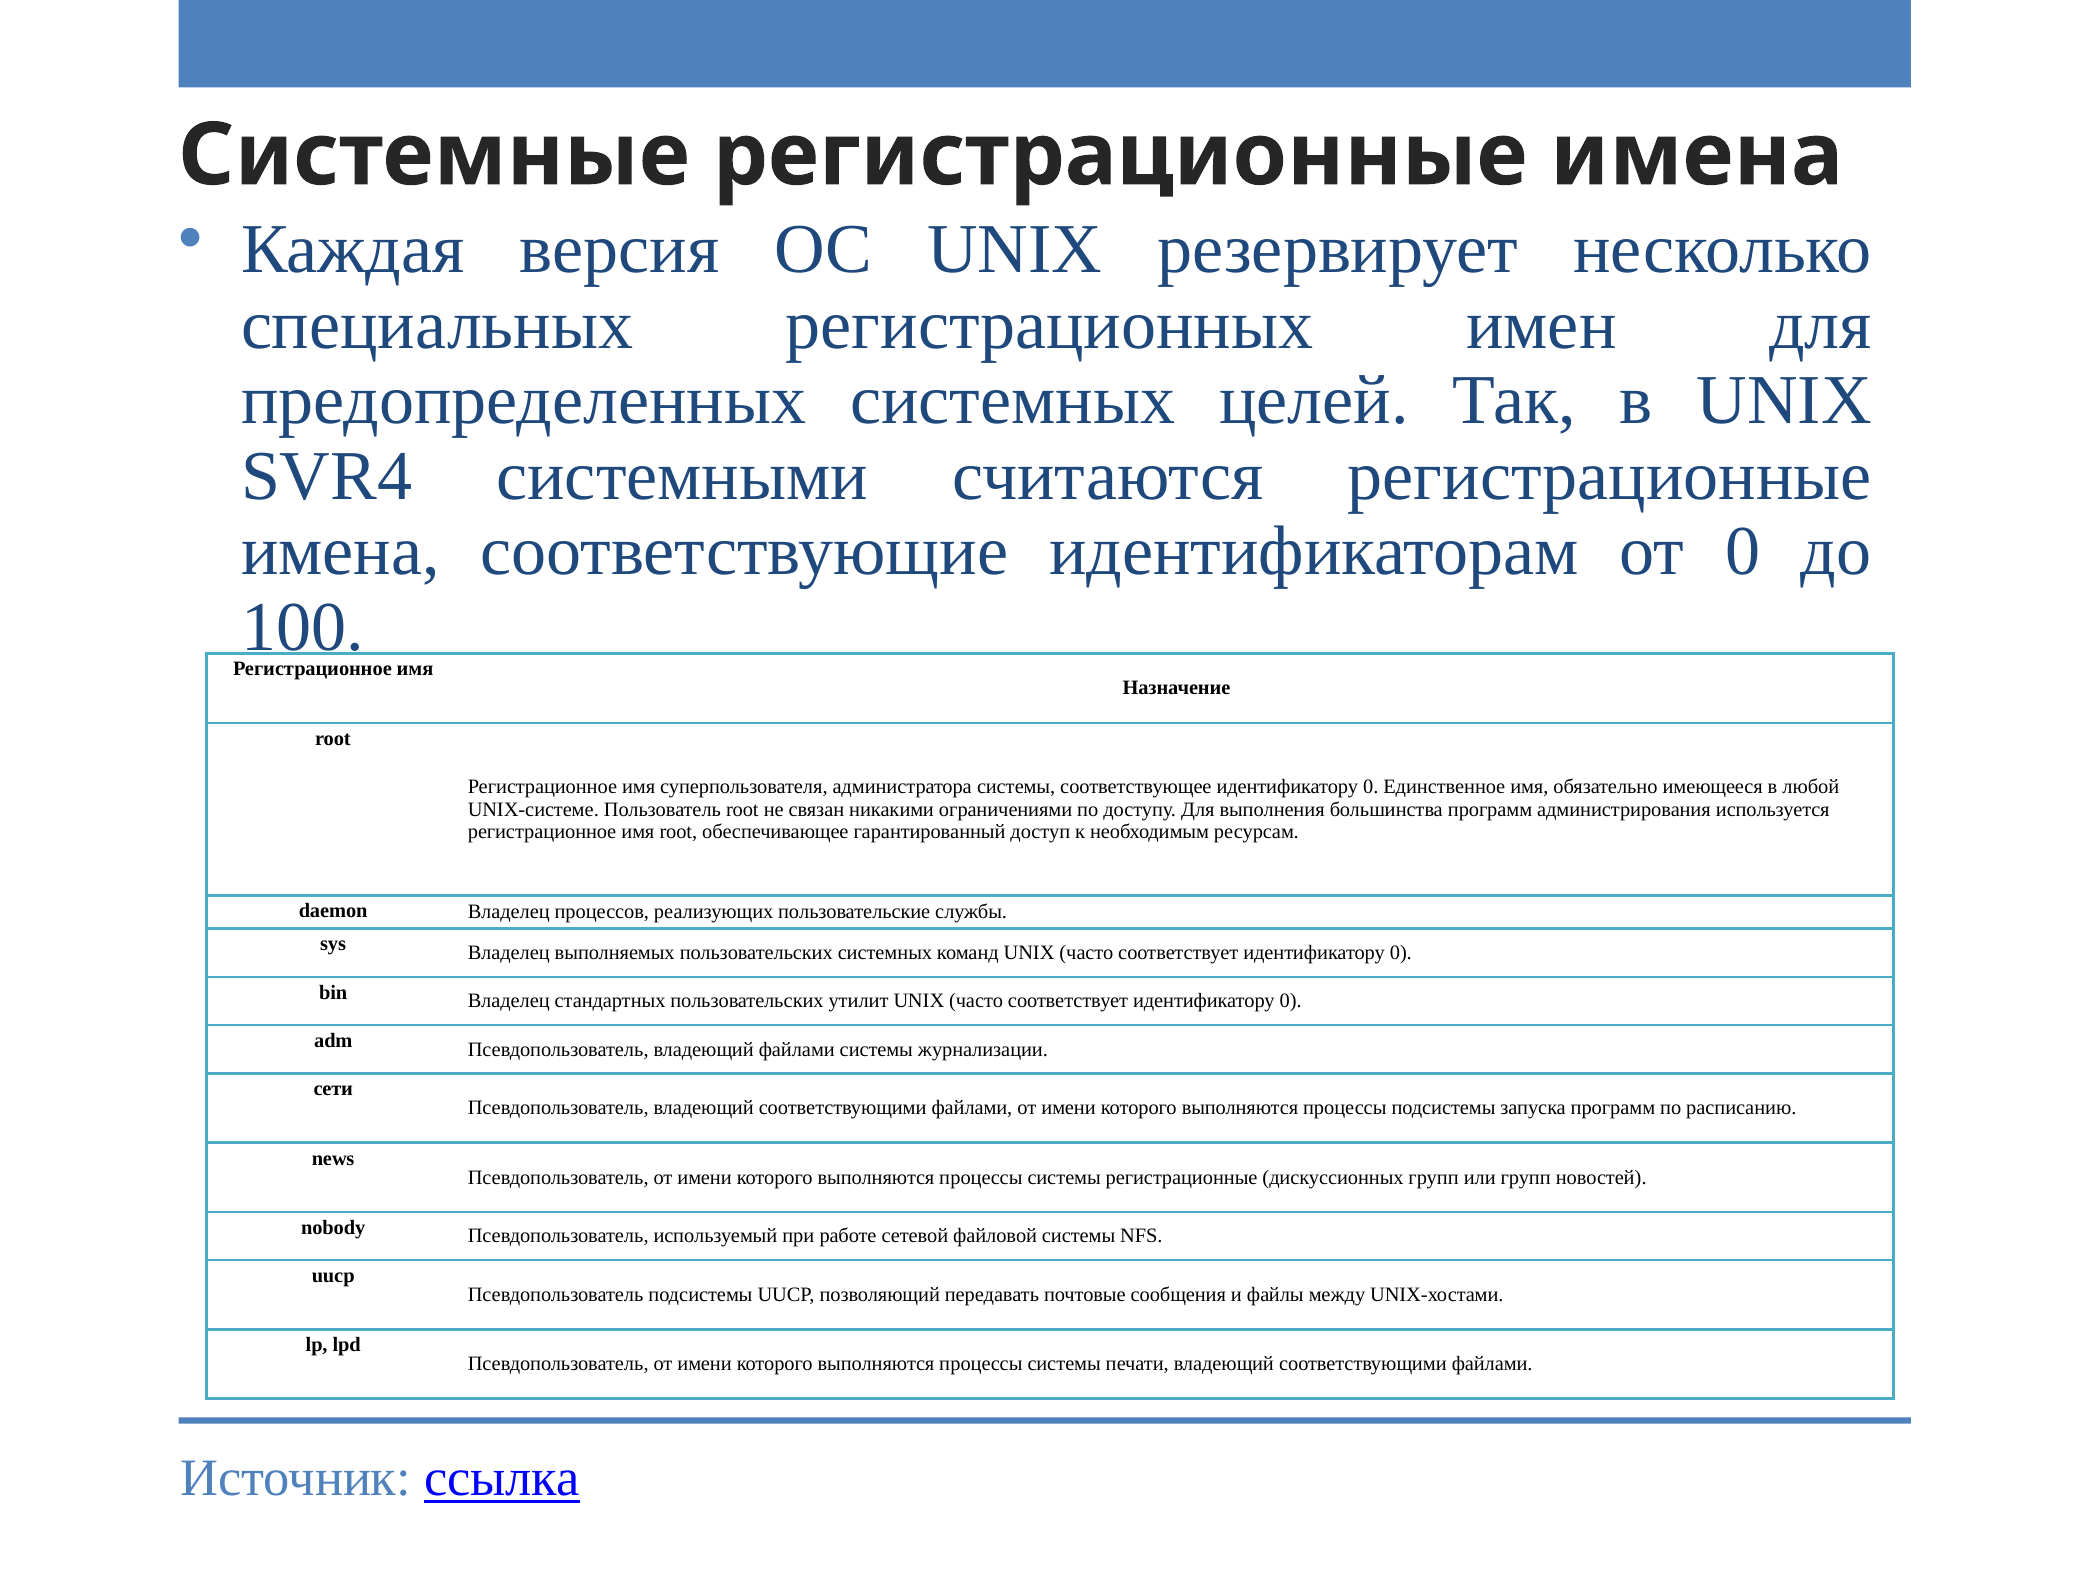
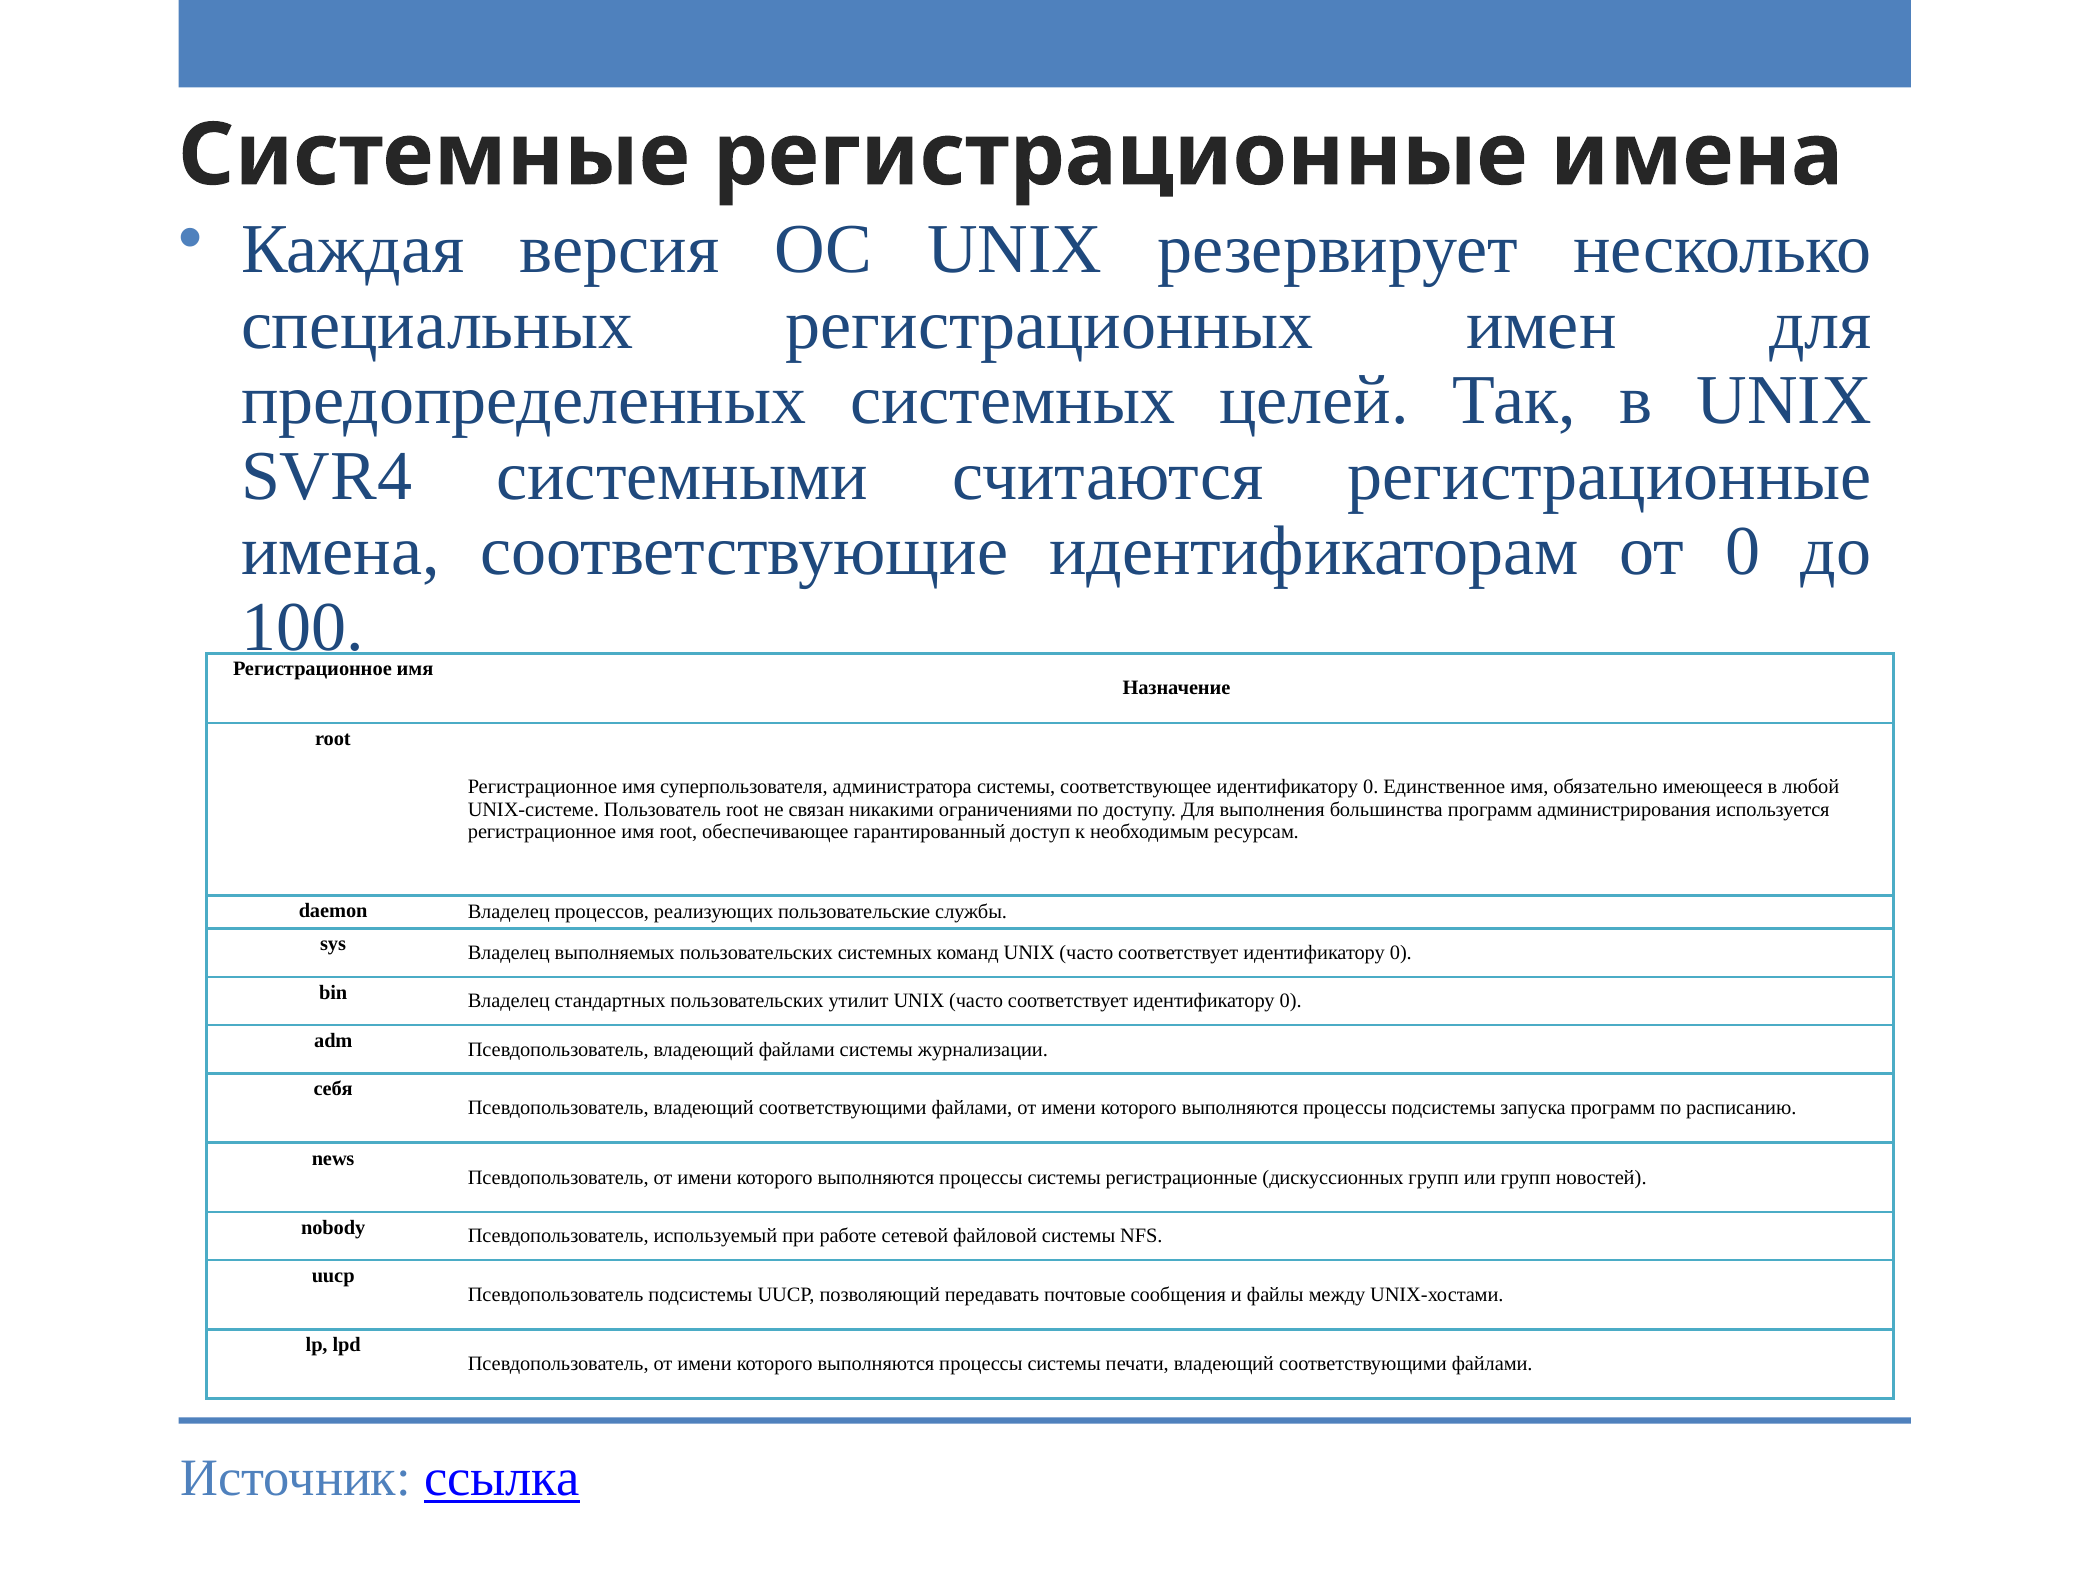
сети: сети -> себя (333, 1089)
